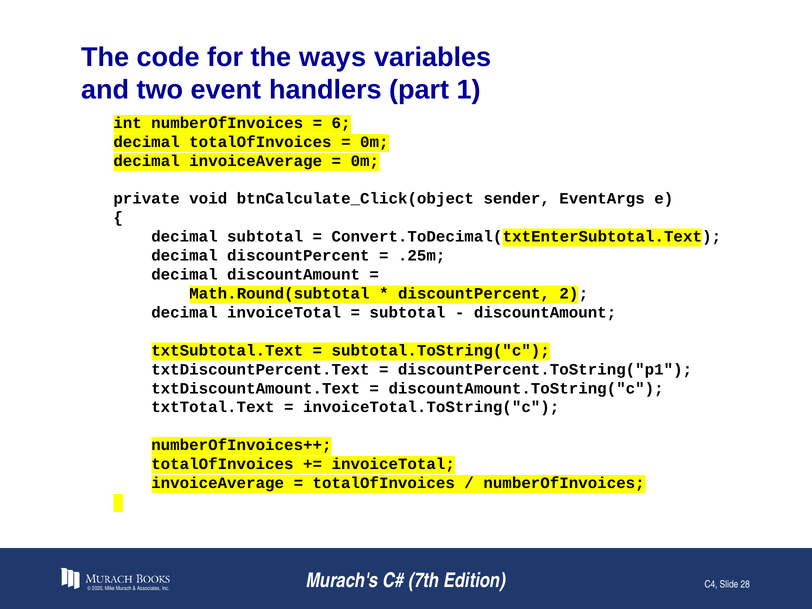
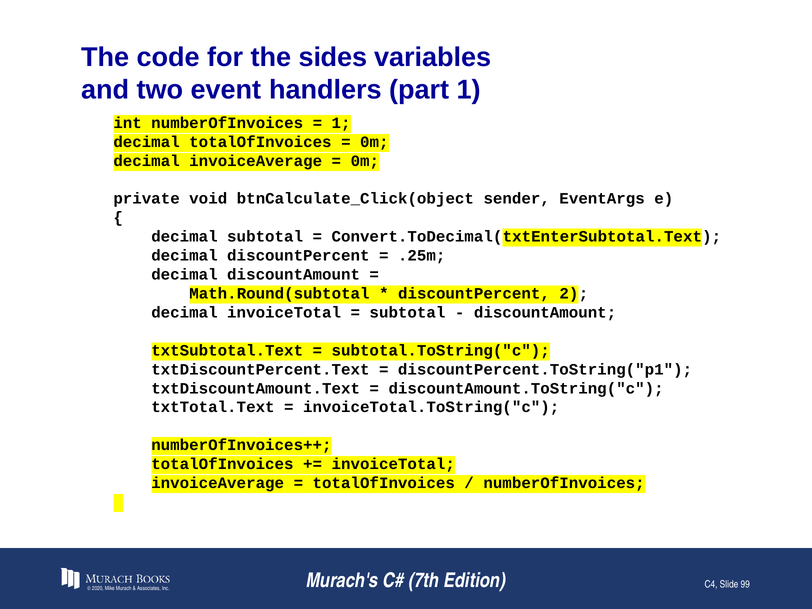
ways: ways -> sides (333, 58)
6: 6 -> 1 (341, 123)
28: 28 -> 99 (745, 584)
